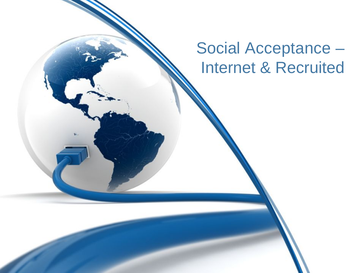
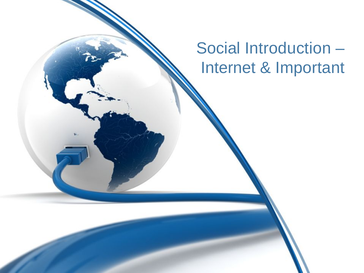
Acceptance: Acceptance -> Introduction (288, 48)
Recruited: Recruited -> Important (310, 68)
